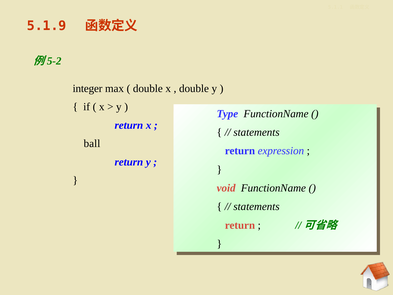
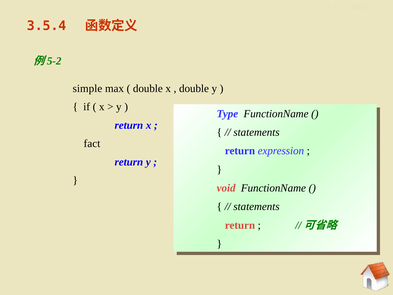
5.1.9: 5.1.9 -> 3.5.4 (47, 26)
integer: integer -> simple (87, 88)
ball: ball -> fact (92, 143)
